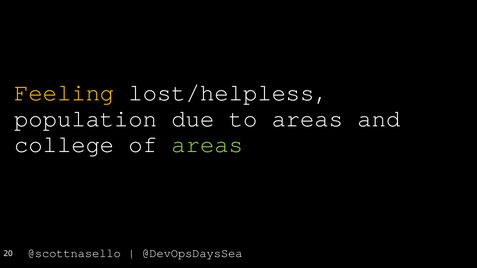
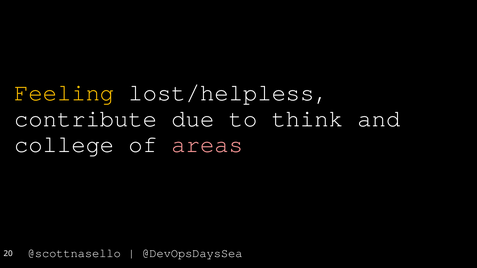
population: population -> contribute (86, 119)
to areas: areas -> think (307, 119)
areas colour: light green -> pink (207, 144)
